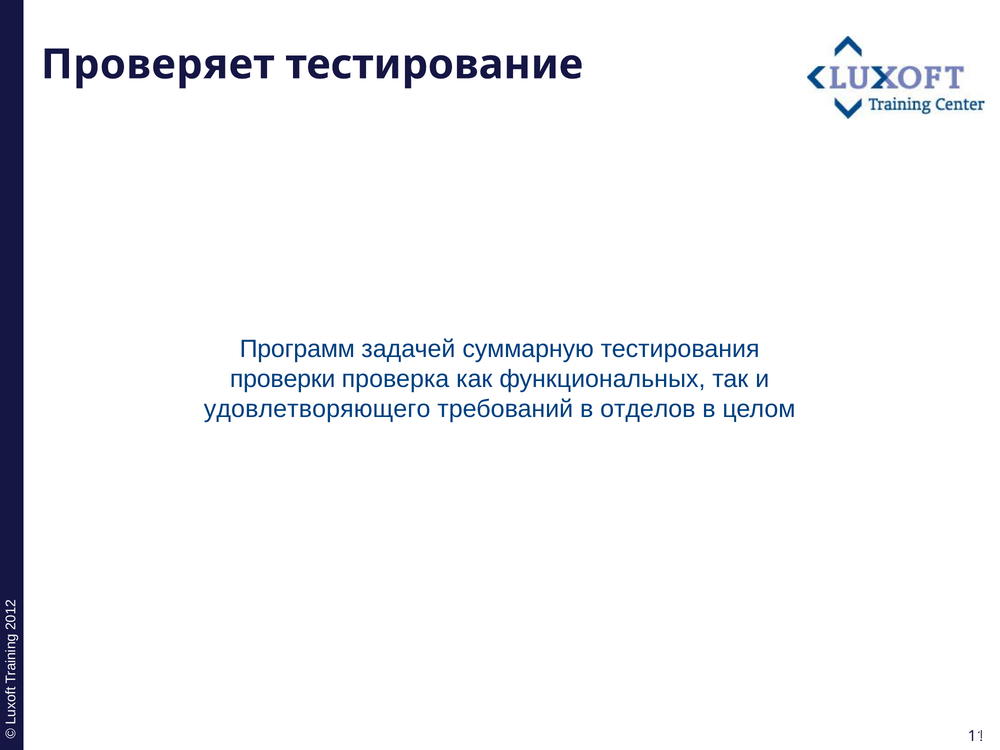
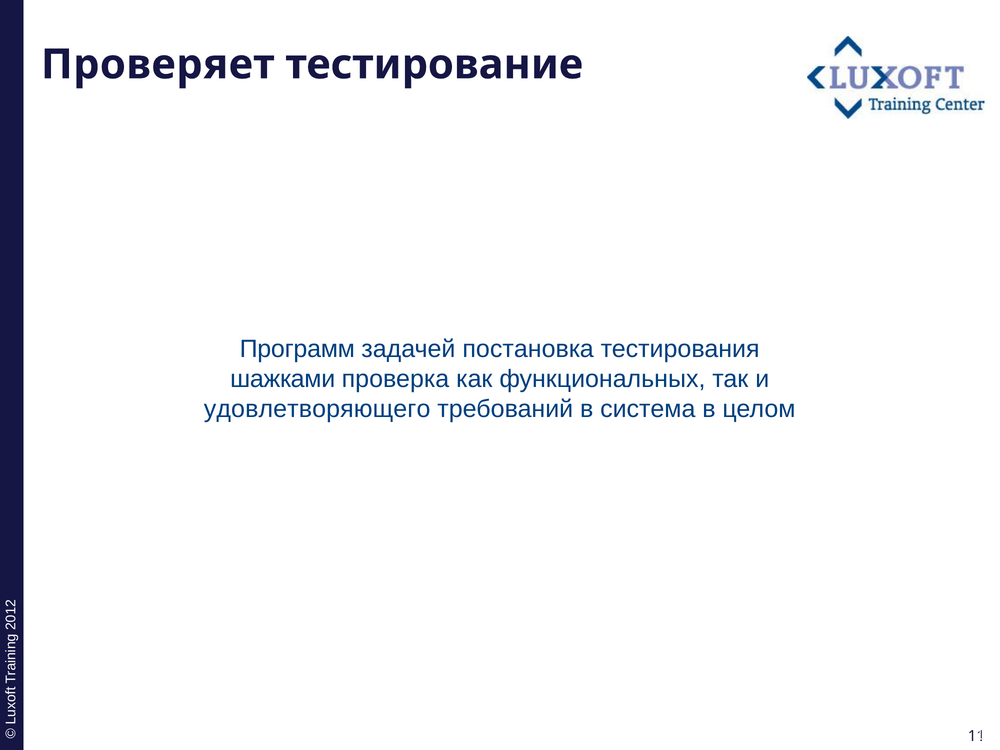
суммарную: суммарную -> постановка (528, 349)
проверки: проверки -> шажками (283, 379)
отделов: отделов -> система (648, 409)
